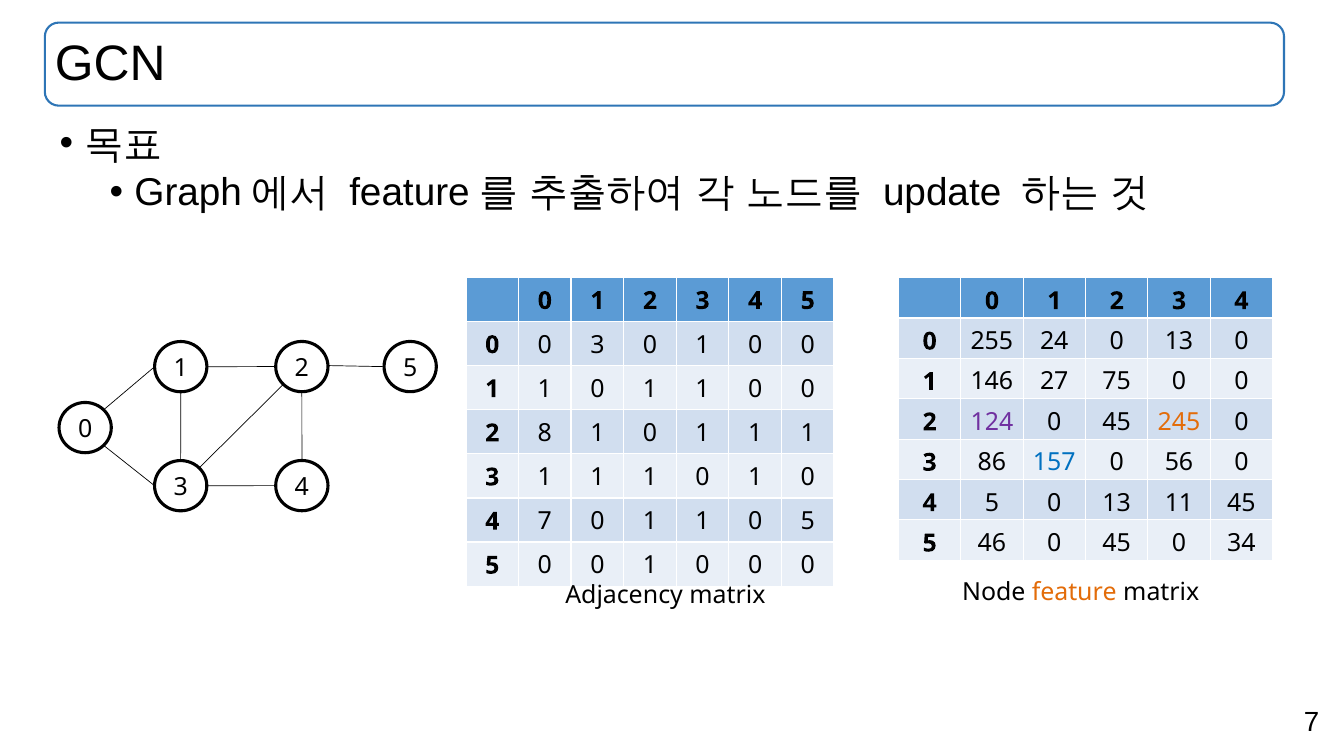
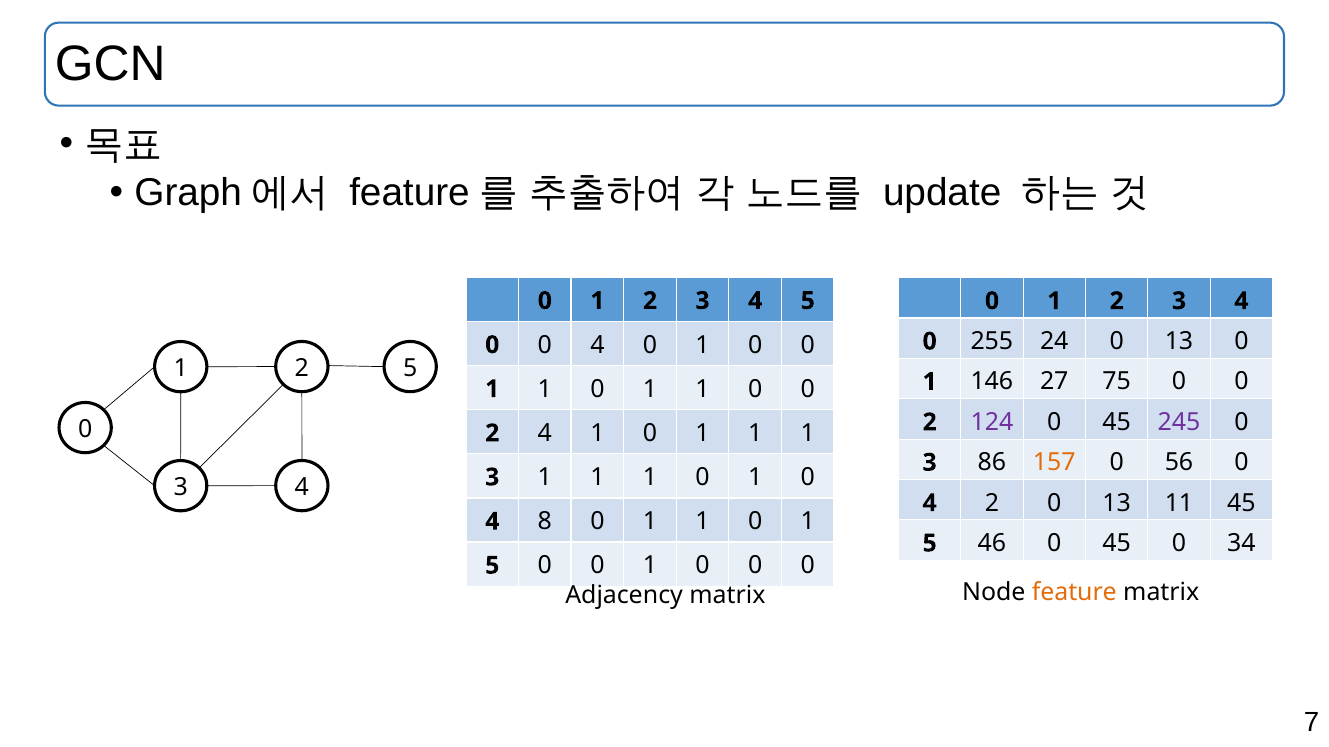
0 0 3: 3 -> 4 (597, 345)
245 colour: orange -> purple (1179, 422)
2 8: 8 -> 4 (545, 433)
157 colour: blue -> orange (1054, 463)
5: 5 -> 2 (992, 503)
4 7: 7 -> 8 (545, 522)
5: 5 -> 1 (808, 522)
